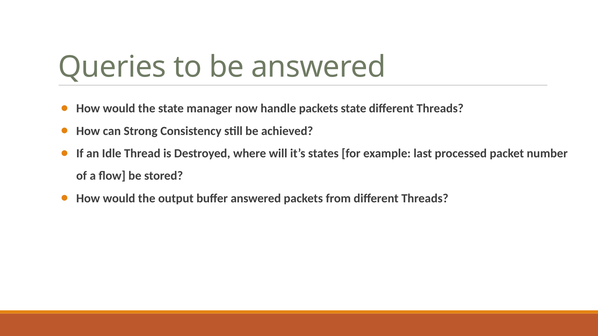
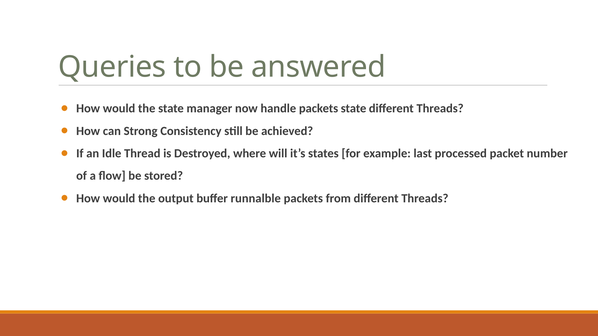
buffer answered: answered -> runnalble (256, 198)
